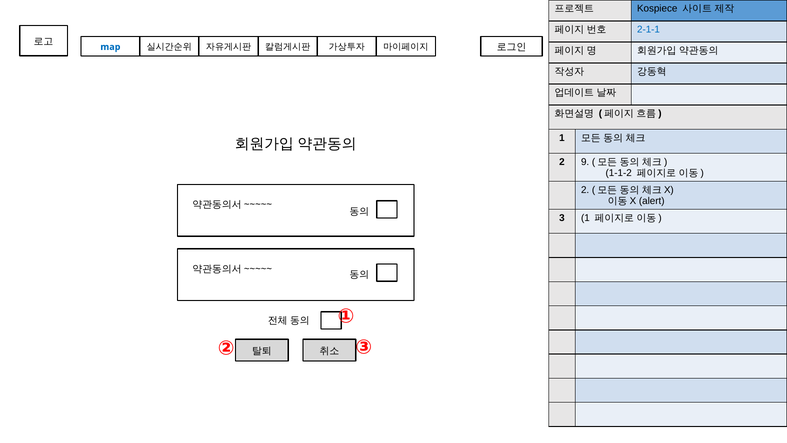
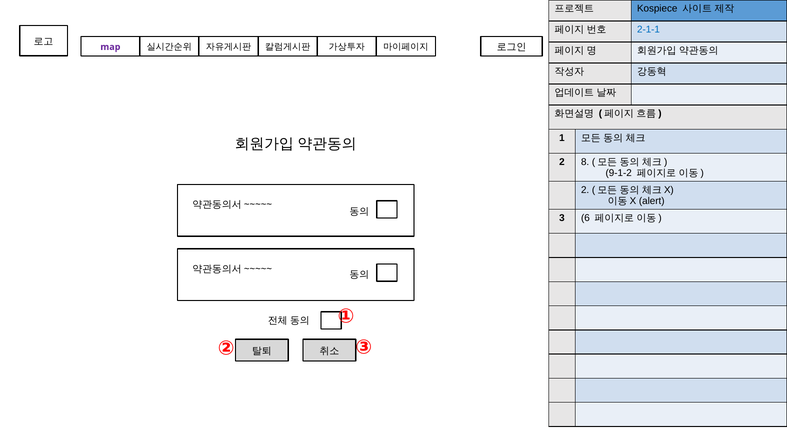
map colour: blue -> purple (110, 47)
9: 9 -> 8 (585, 162)
1-1-2: 1-1-2 -> 9-1-2 (619, 173)
3 1: 1 -> 6 (585, 218)
